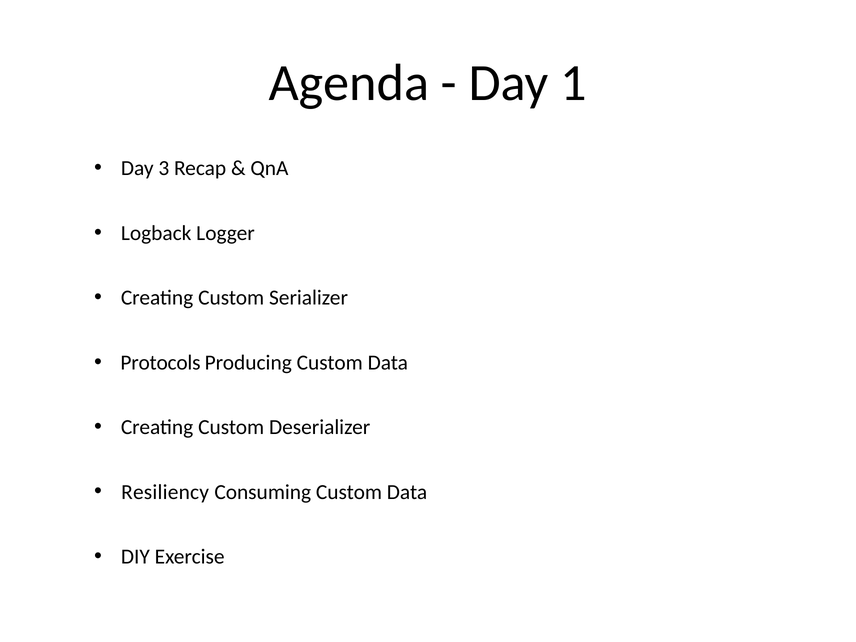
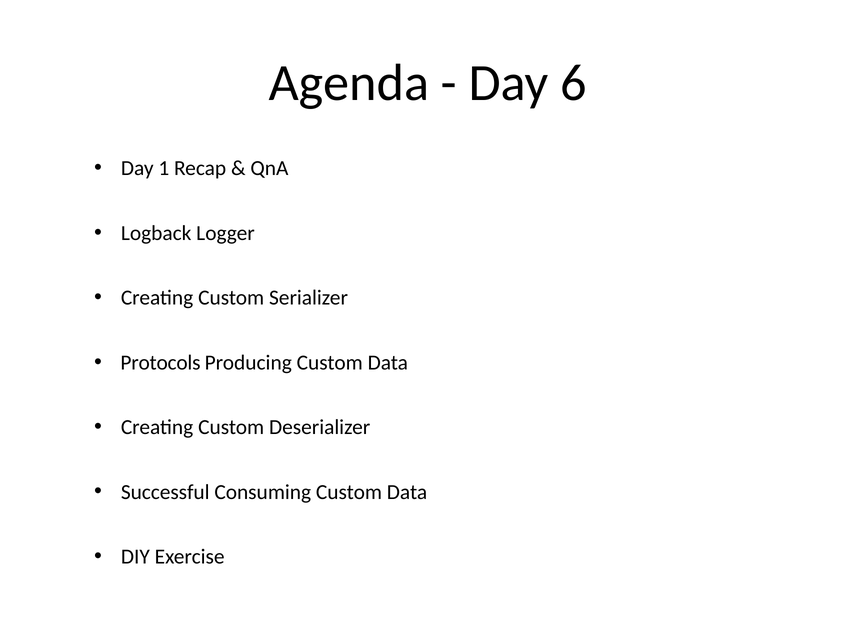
1: 1 -> 6 (574, 83)
3: 3 -> 1 (164, 168)
Resiliency: Resiliency -> Successful (165, 492)
